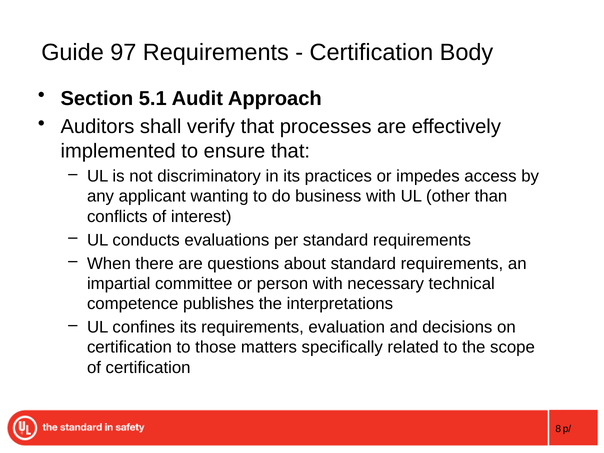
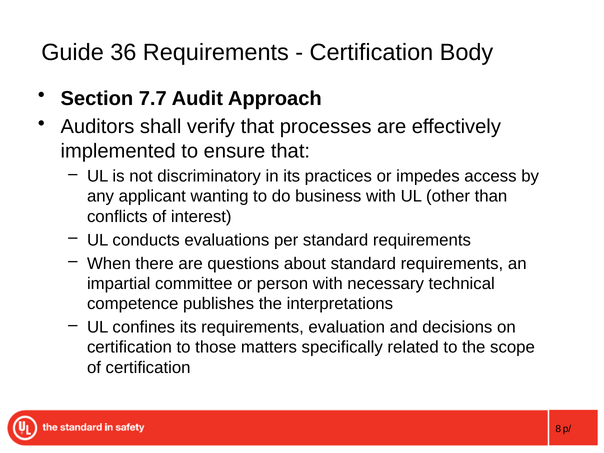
97: 97 -> 36 (123, 52)
5.1: 5.1 -> 7.7 (153, 99)
